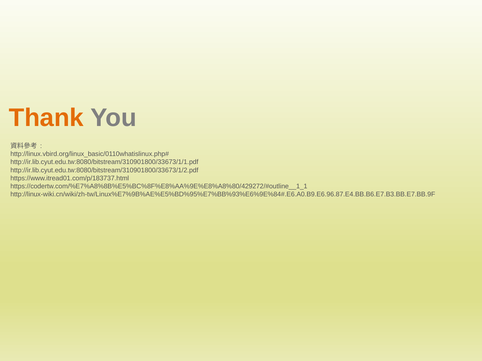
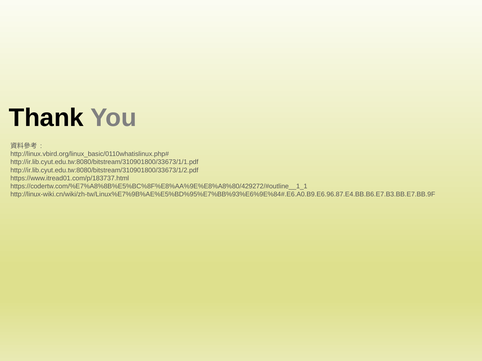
Thank colour: orange -> black (46, 118)
